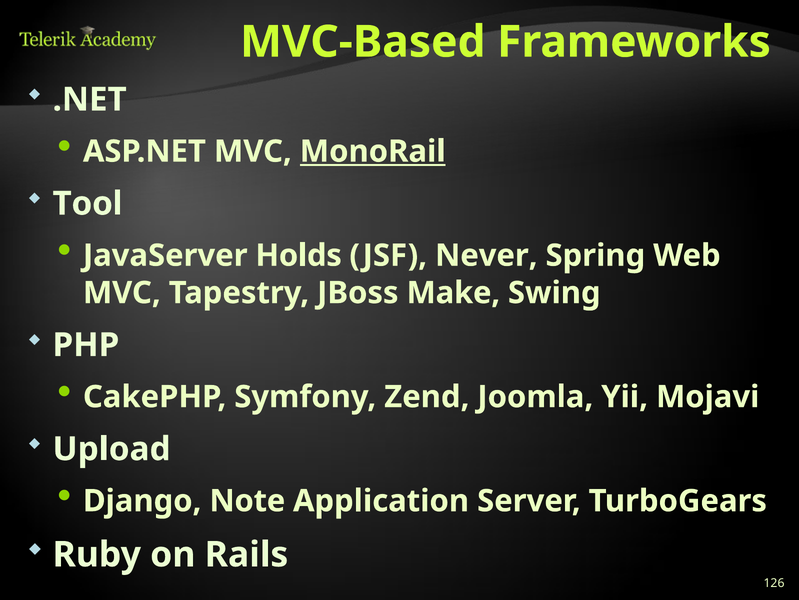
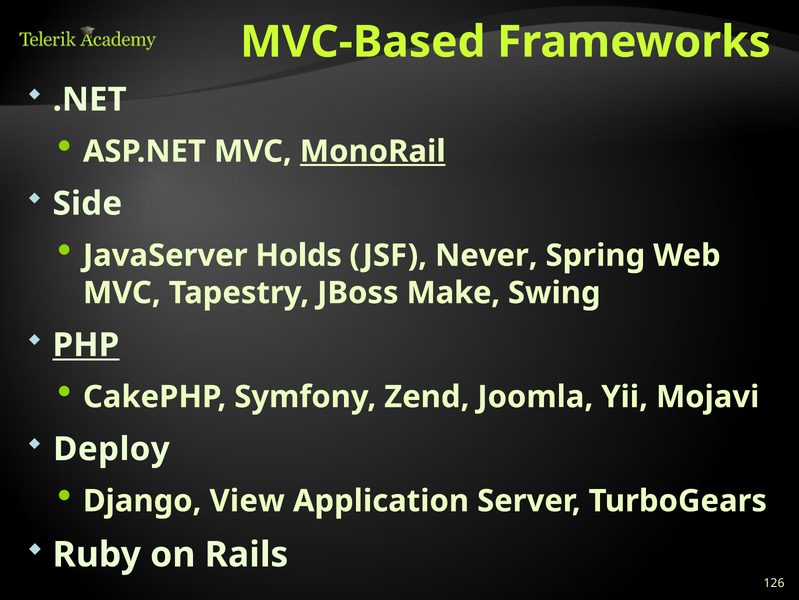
Tool: Tool -> Side (87, 203)
PHP underline: none -> present (86, 345)
Upload: Upload -> Deploy (111, 449)
Note: Note -> View (247, 500)
